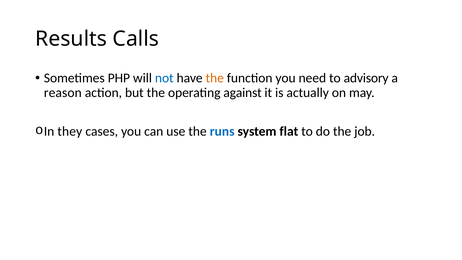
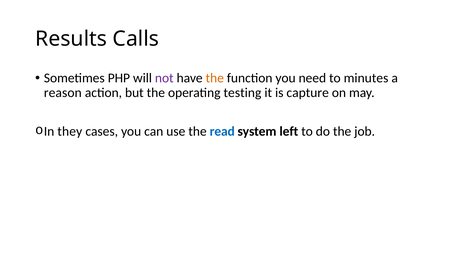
not colour: blue -> purple (164, 78)
advisory: advisory -> minutes (366, 78)
against: against -> testing (242, 93)
actually: actually -> capture (308, 93)
runs: runs -> read (222, 131)
flat: flat -> left (289, 131)
